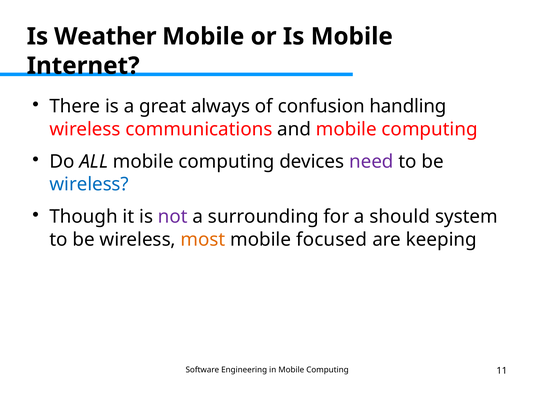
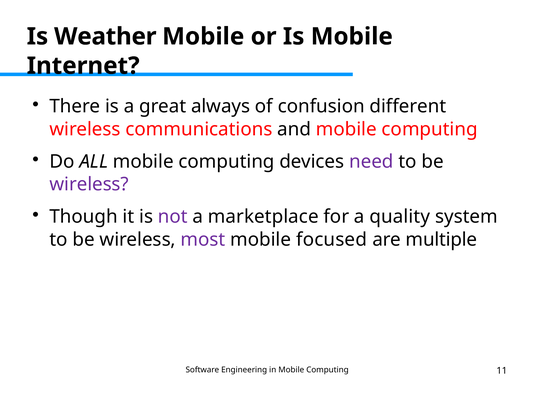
handling: handling -> different (408, 107)
wireless colour: blue -> purple (89, 185)
surrounding: surrounding -> marketplace (263, 217)
should: should -> quality (400, 217)
most colour: orange -> purple (203, 240)
keeping: keeping -> multiple (441, 240)
